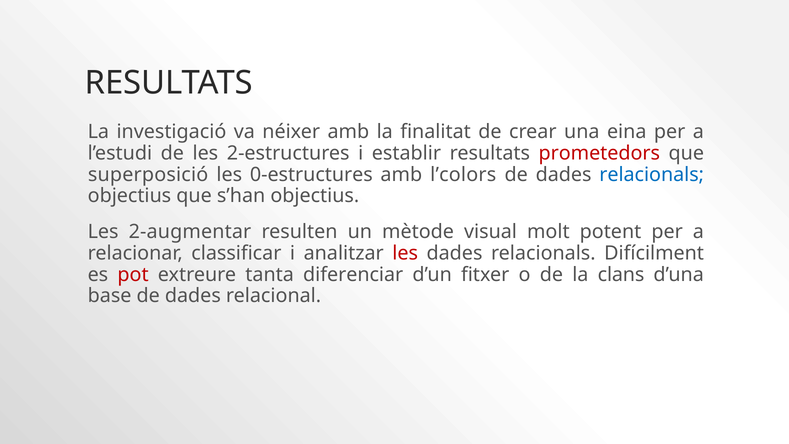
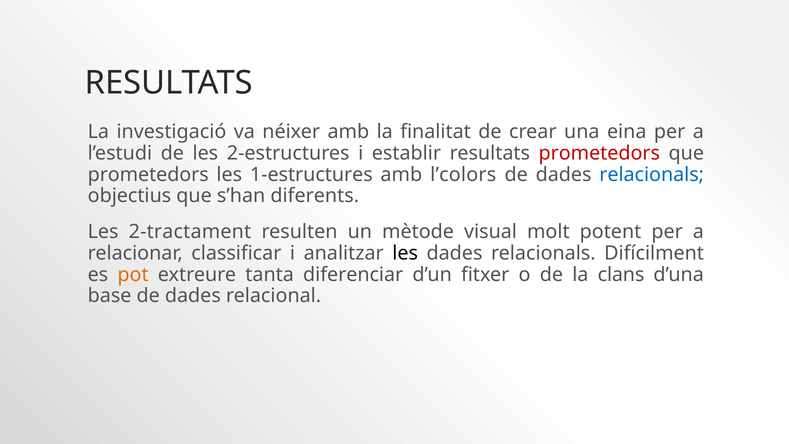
superposició: superposició -> prometedors (148, 174)
0-estructures: 0-estructures -> 1-estructures (311, 174)
s’han objectius: objectius -> diferents (315, 196)
2-augmentar: 2-augmentar -> 2-tractament (190, 232)
les colour: red -> black (405, 253)
pot colour: red -> orange (133, 274)
